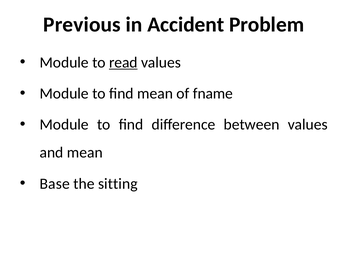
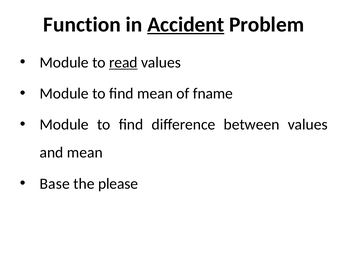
Previous: Previous -> Function (82, 25)
Accident underline: none -> present (186, 25)
sitting: sitting -> please (118, 184)
